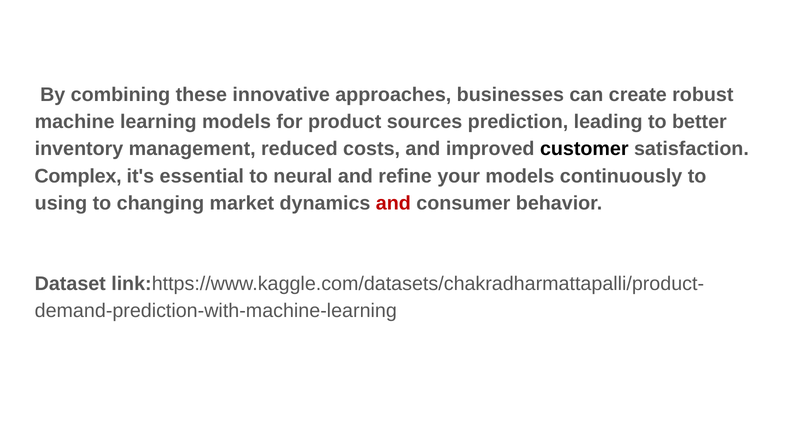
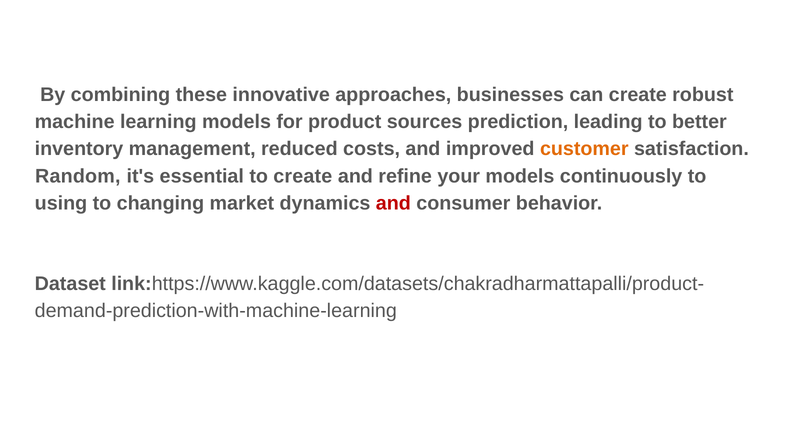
customer colour: black -> orange (584, 149)
Complex: Complex -> Random (78, 176)
to neural: neural -> create (303, 176)
